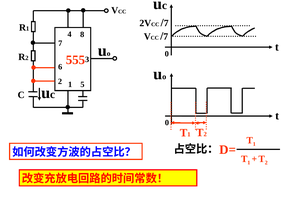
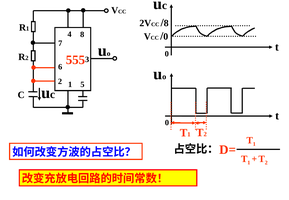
7: 7 -> 8 (166, 23)
7: 7 -> 0 (166, 36)
